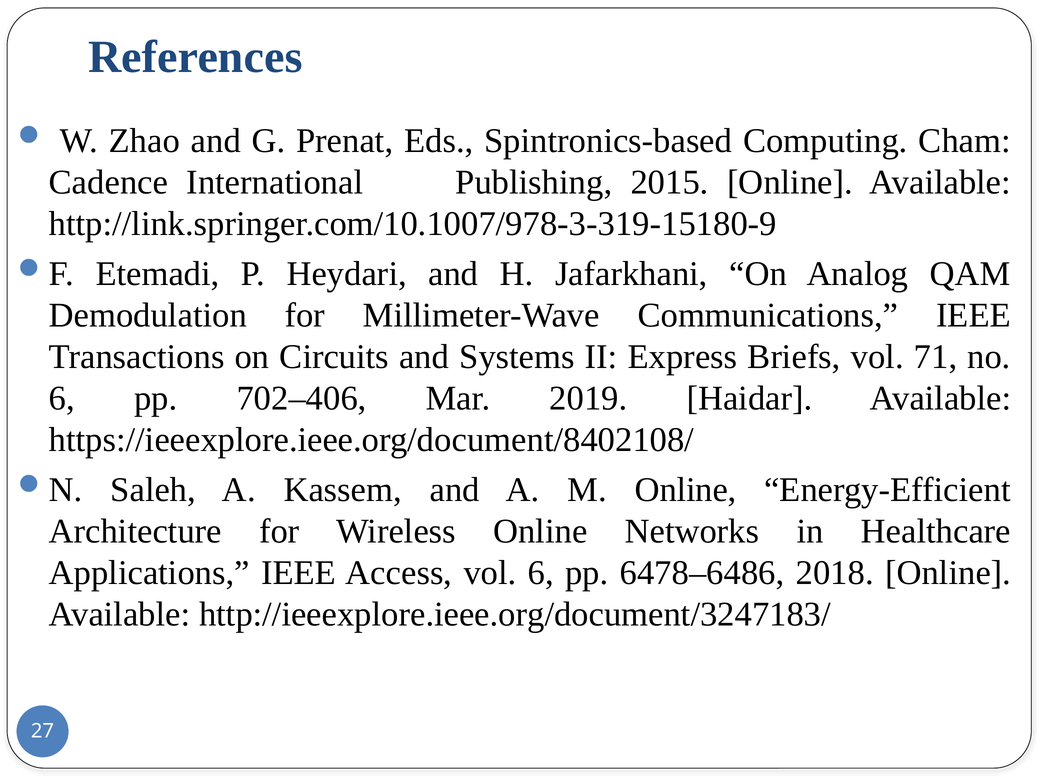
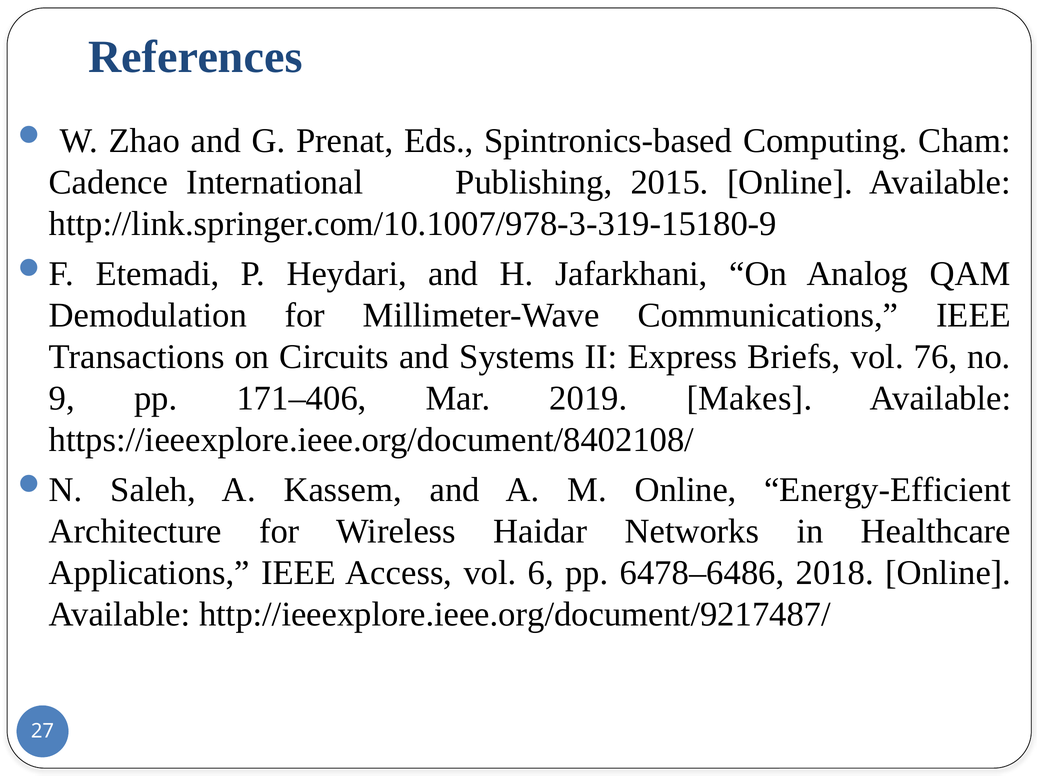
71: 71 -> 76 (936, 357)
6: 6 -> 9 (62, 399)
702–406: 702–406 -> 171–406 (302, 399)
Haidar: Haidar -> Makes (749, 399)
Wireless Online: Online -> Haidar (540, 532)
http://ieeexplore.ieee.org/document/3247183/: http://ieeexplore.ieee.org/document/3247183/ -> http://ieeexplore.ieee.org/document/9217487/ (515, 615)
